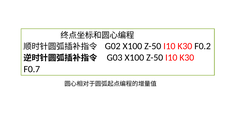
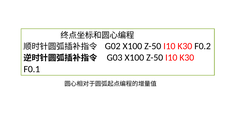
F0.7: F0.7 -> F0.1 (32, 69)
